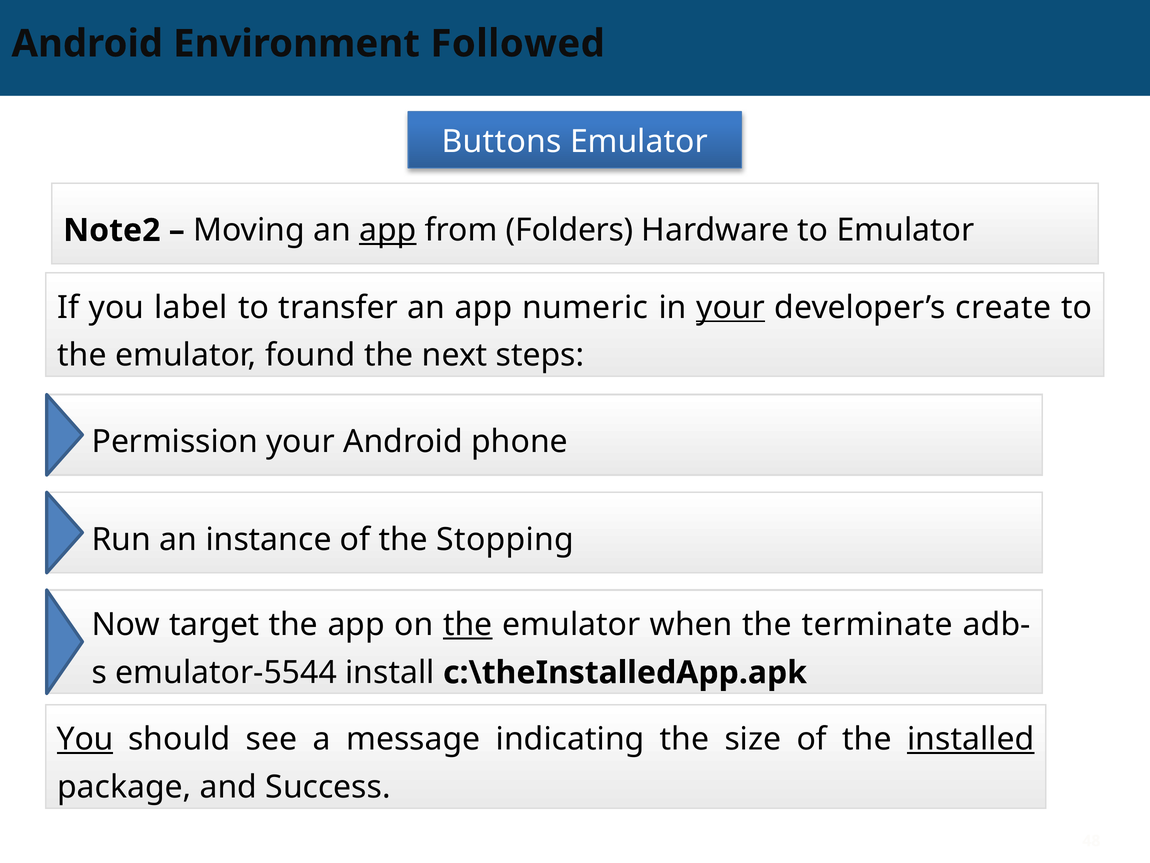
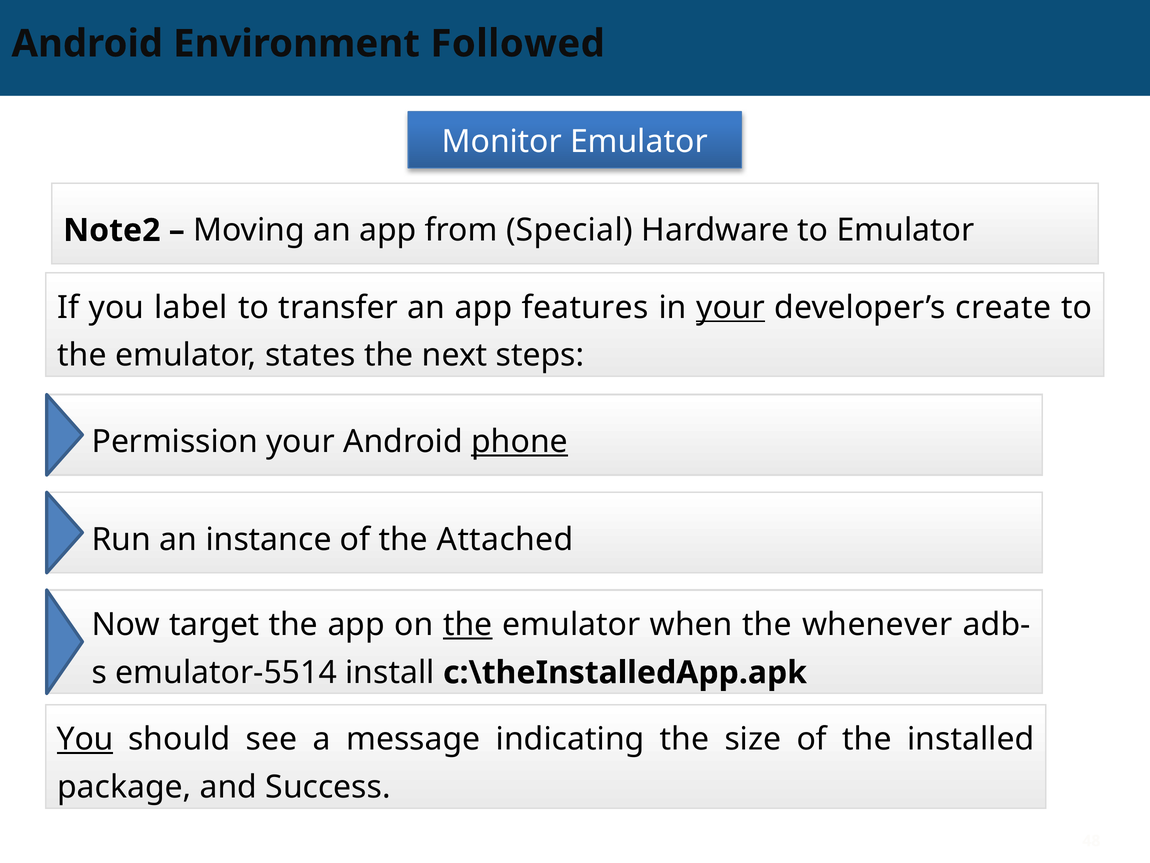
Buttons: Buttons -> Monitor (502, 142)
app underline: present -> none (388, 230)
Folders: Folders -> Special (569, 230)
numeric: numeric -> features (585, 307)
found: found -> states (310, 355)
phone underline: none -> present (520, 442)
Stopping: Stopping -> Attached (505, 539)
terminate: terminate -> whenever (877, 624)
emulator-5544: emulator-5544 -> emulator-5514 (226, 672)
installed underline: present -> none (971, 739)
